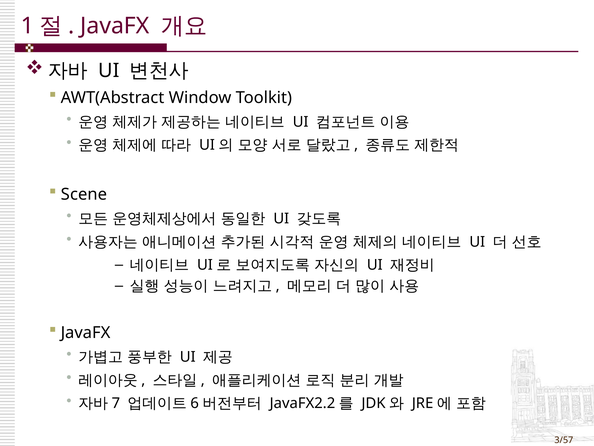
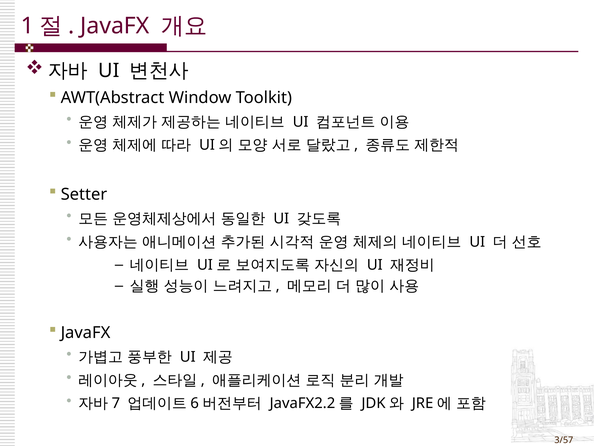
Scene: Scene -> Setter (84, 194)
